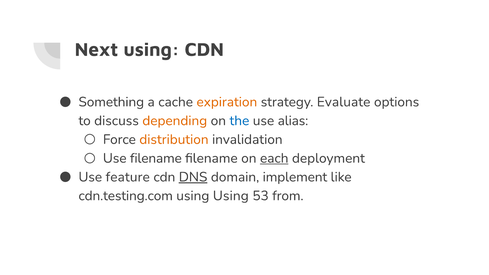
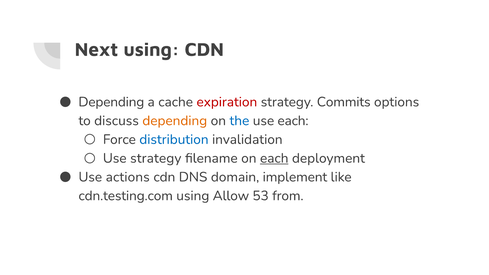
Something: Something -> Depending (111, 102)
expiration colour: orange -> red (227, 102)
Evaluate: Evaluate -> Commits (344, 102)
use alias: alias -> each (293, 121)
distribution colour: orange -> blue (174, 139)
Use filename: filename -> strategy (156, 158)
feature: feature -> actions (128, 177)
DNS underline: present -> none (193, 177)
using Using: Using -> Allow (231, 196)
